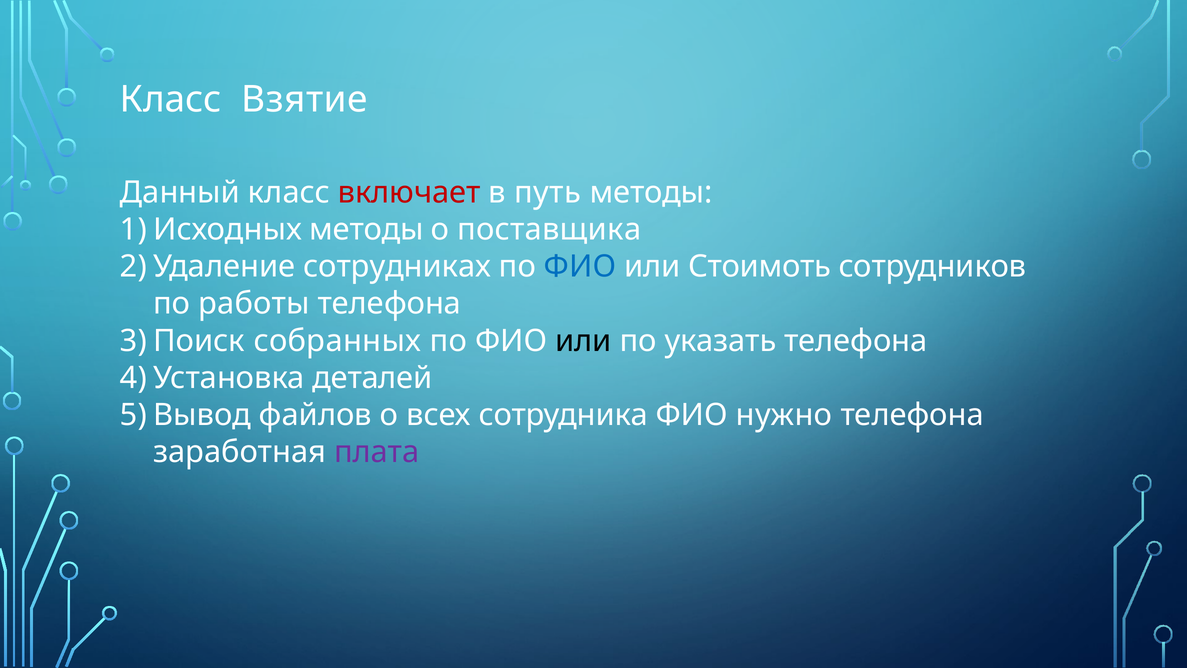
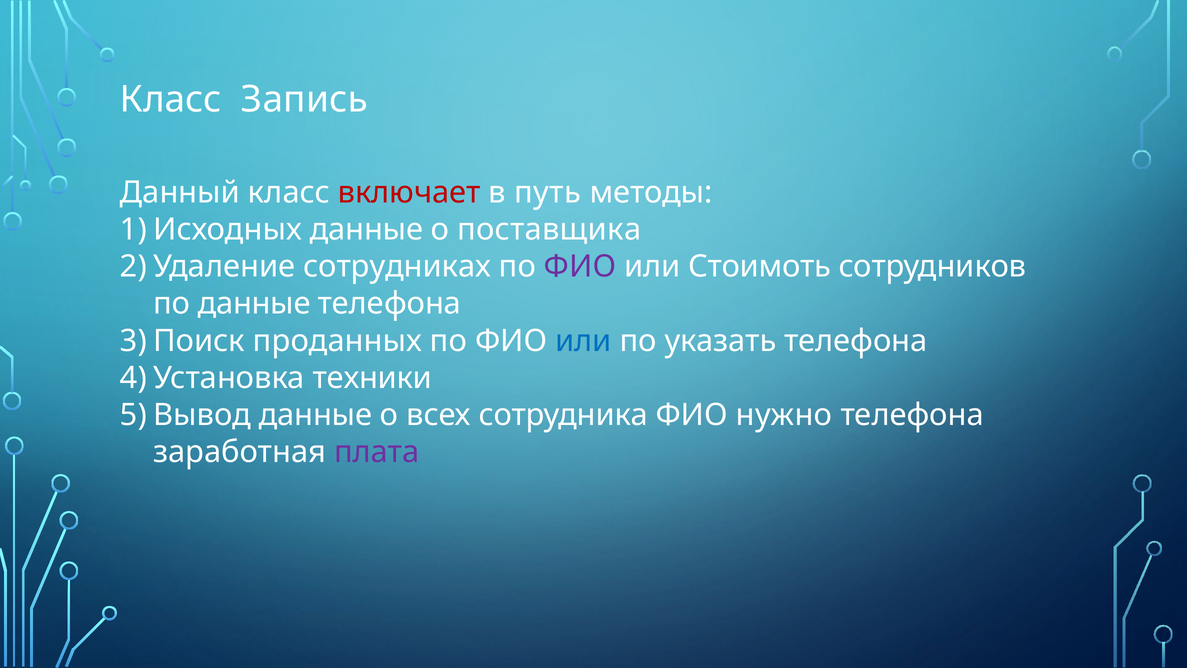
Взятие: Взятие -> Запись (305, 99)
методы: методы -> данные (366, 229)
ФИО colour: blue -> purple (580, 266)
по работы: работы -> данные (254, 304)
собранных: собранных -> проданных (338, 341)
или colour: black -> blue (583, 341)
деталей: деталей -> техники (372, 378)
файлов: файлов -> данные (316, 415)
